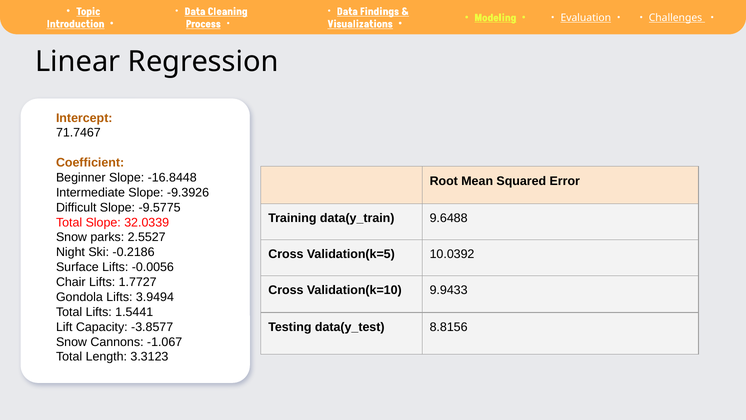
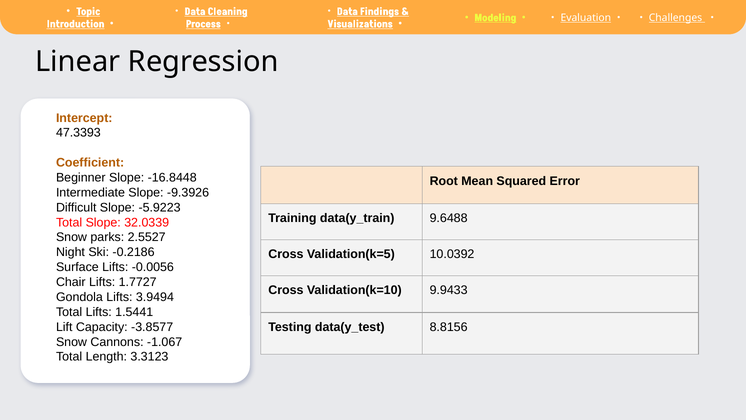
71.7467: 71.7467 -> 47.3393 (78, 133)
-9.5775: -9.5775 -> -5.9223 (160, 207)
